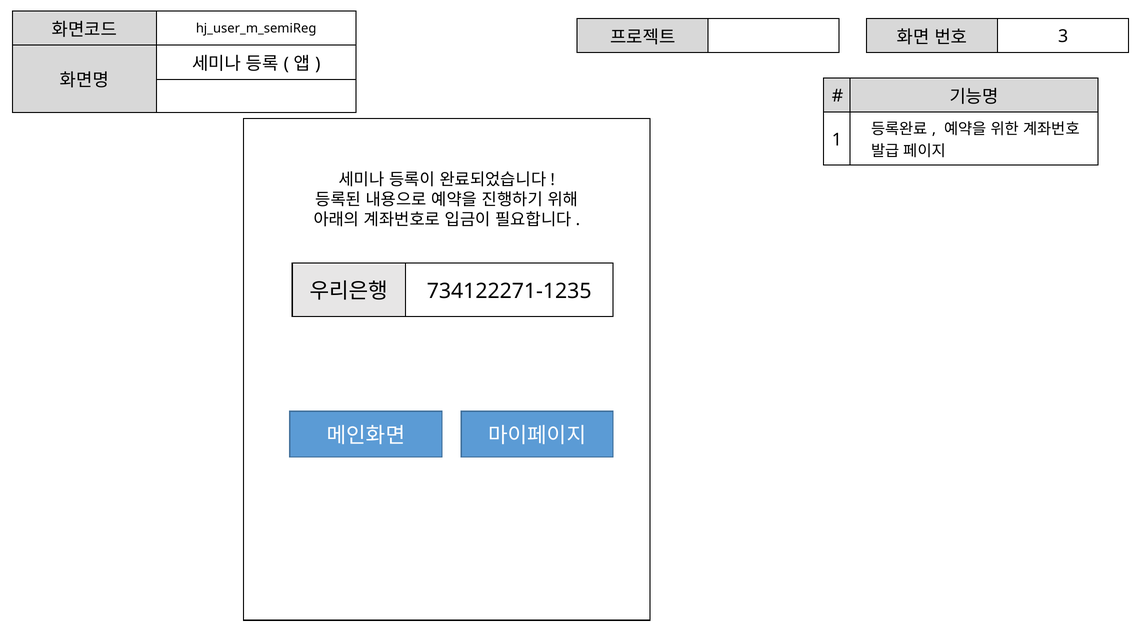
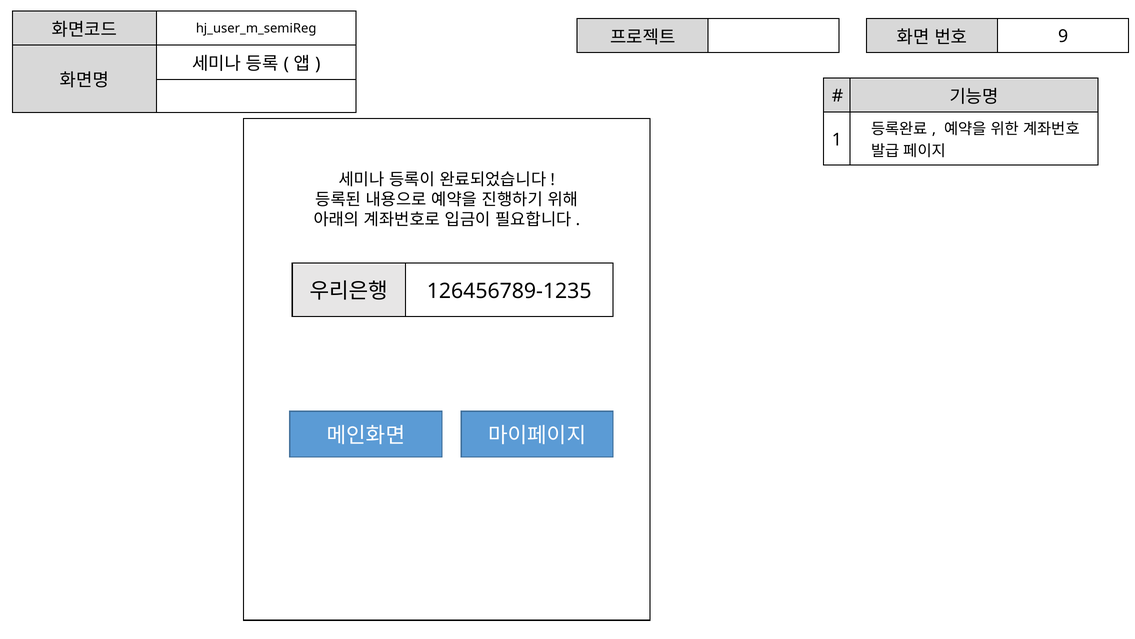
3: 3 -> 9 (1063, 36)
734122271-1235: 734122271-1235 -> 126456789-1235 (509, 291)
